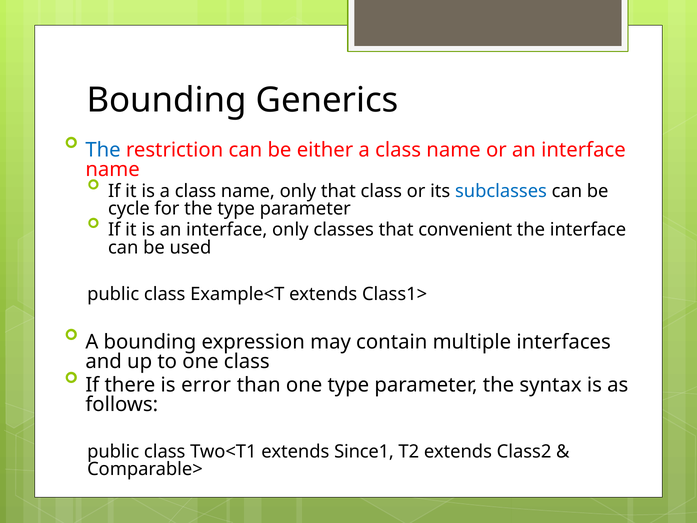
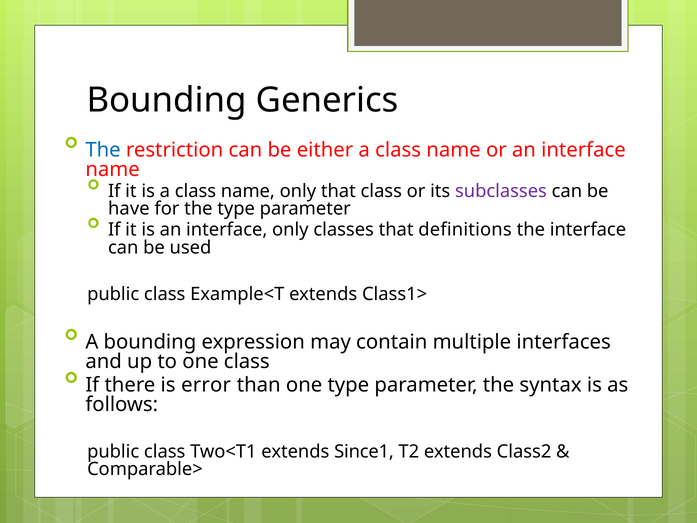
subclasses colour: blue -> purple (501, 191)
cycle: cycle -> have (129, 209)
convenient: convenient -> definitions (465, 230)
